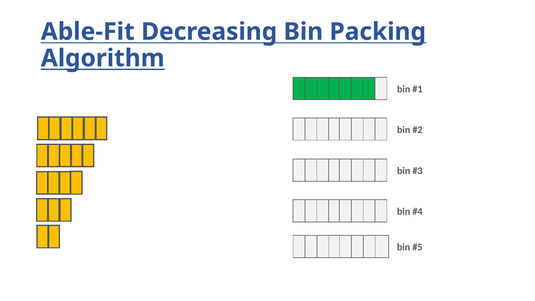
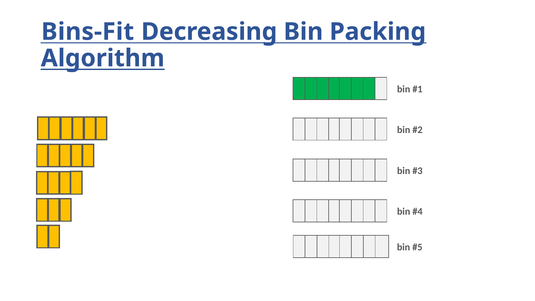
Able-Fit: Able-Fit -> Bins-Fit (88, 32)
